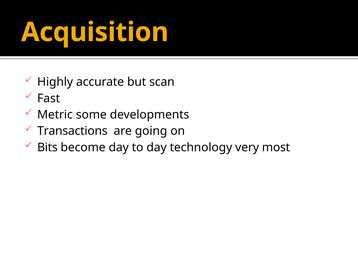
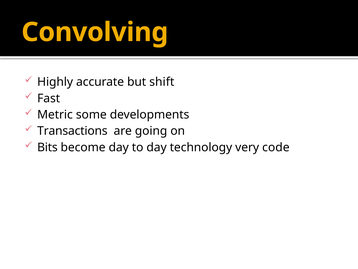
Acquisition: Acquisition -> Convolving (95, 32)
scan: scan -> shift (162, 82)
most: most -> code (276, 147)
